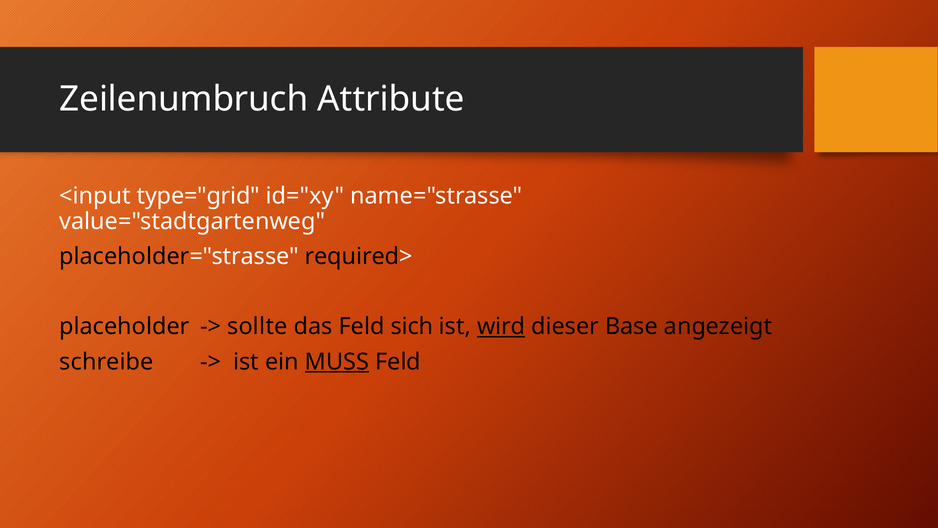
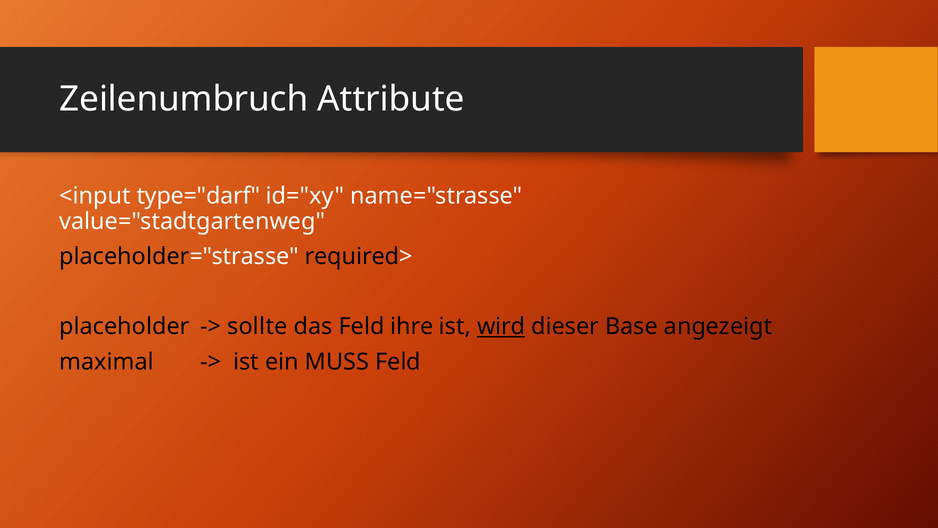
type="grid: type="grid -> type="darf (198, 196)
sich: sich -> ihre (412, 326)
schreibe: schreibe -> maximal (107, 362)
MUSS underline: present -> none (337, 362)
